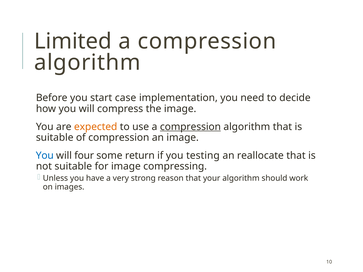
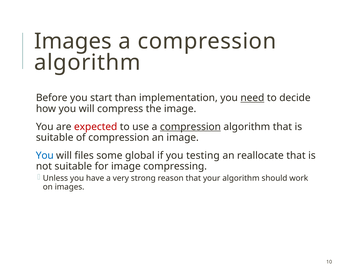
Limited: Limited -> Images (73, 41)
case: case -> than (126, 98)
need underline: none -> present (252, 98)
expected colour: orange -> red (96, 127)
four: four -> files (84, 156)
return: return -> global (140, 156)
